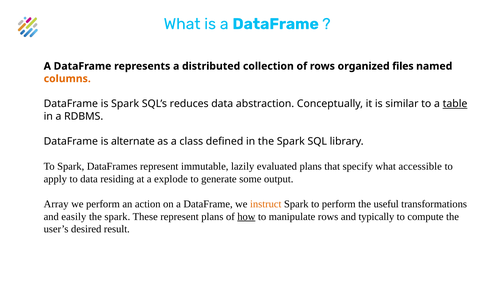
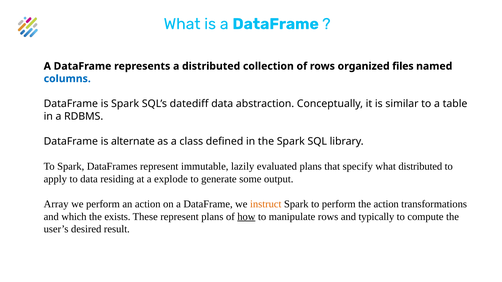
columns colour: orange -> blue (67, 79)
reduces: reduces -> datediff (189, 104)
table underline: present -> none (455, 104)
what accessible: accessible -> distributed (420, 167)
the useful: useful -> action (386, 204)
easily: easily -> which (74, 217)
spark: spark -> exists (117, 217)
